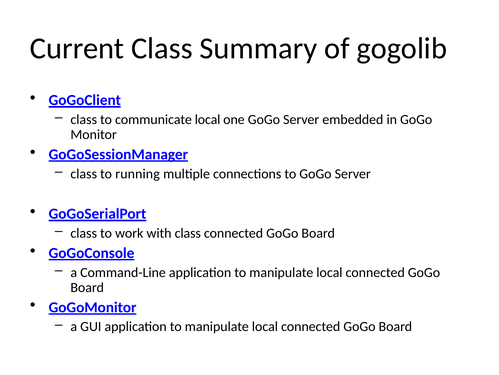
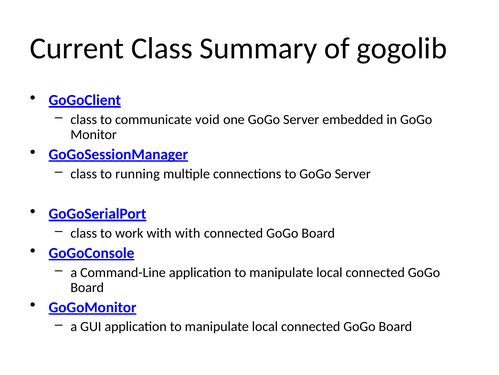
communicate local: local -> void (207, 119)
with class: class -> with (188, 233)
